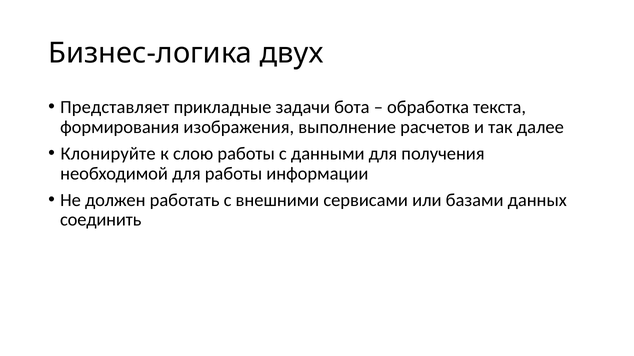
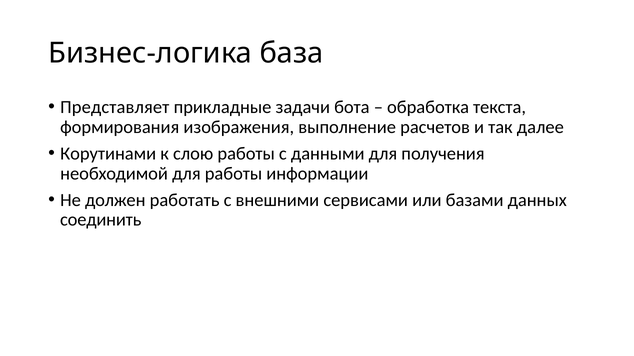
двух: двух -> база (292, 53)
Клонируйте: Клонируйте -> Корутинами (108, 154)
